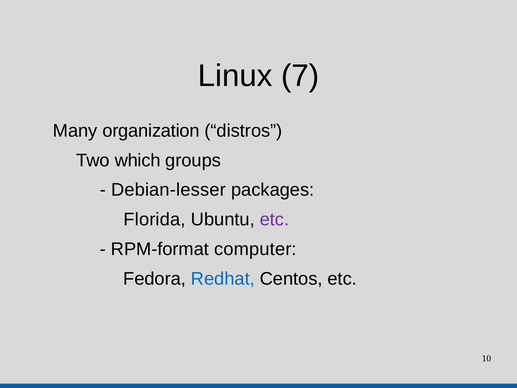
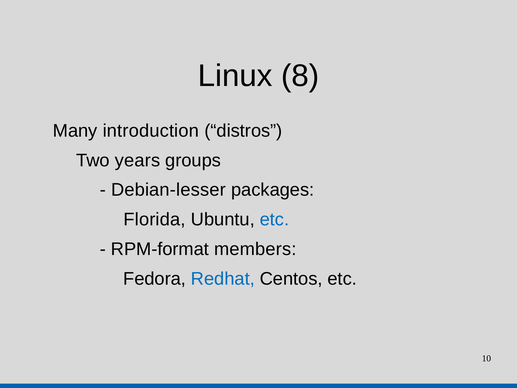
7: 7 -> 8 (300, 76)
organization: organization -> introduction (151, 131)
which: which -> years (137, 160)
etc colour: purple -> blue (274, 220)
computer: computer -> members (255, 249)
